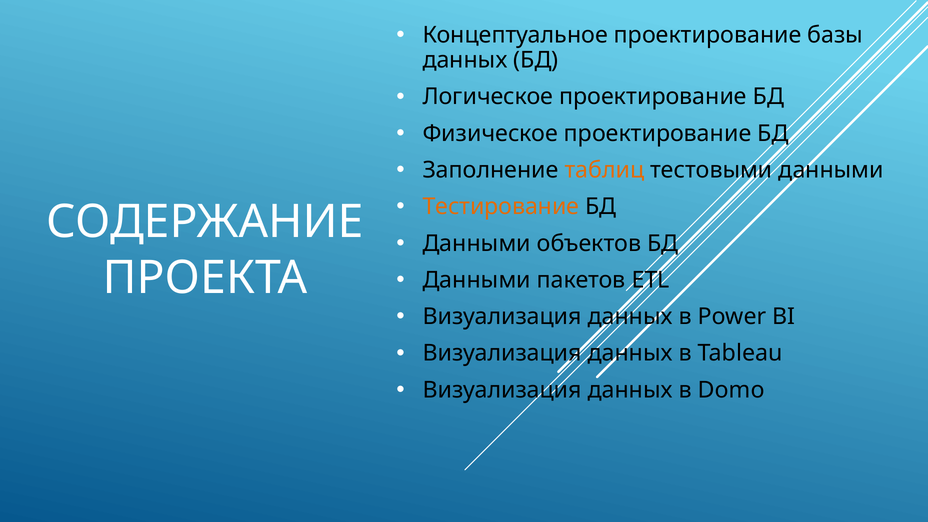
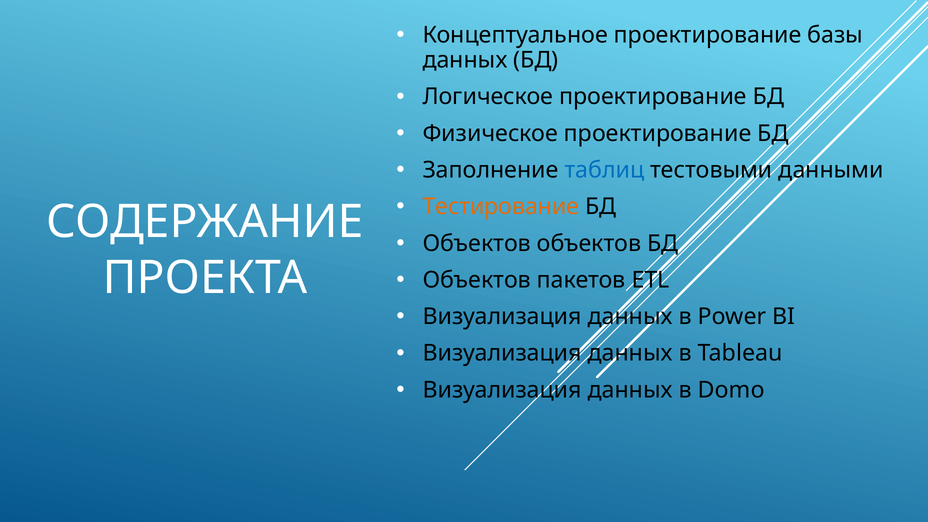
таблиц colour: orange -> blue (605, 170)
Данными: Данными -> Объектов (477, 243)
Данными: Данными -> Объектов (477, 280)
